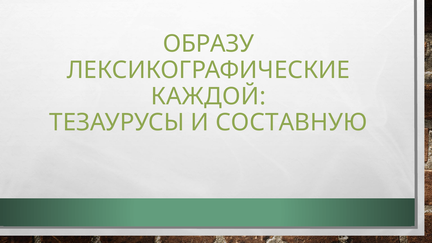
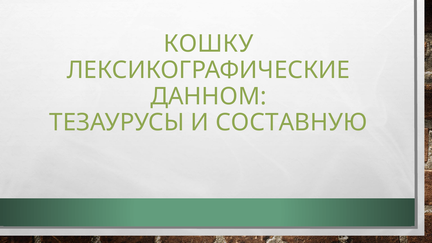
ОБРАЗУ: ОБРАЗУ -> КОШКУ (208, 44)
КАЖДОЙ: КАЖДОЙ -> ДАННОМ (208, 96)
